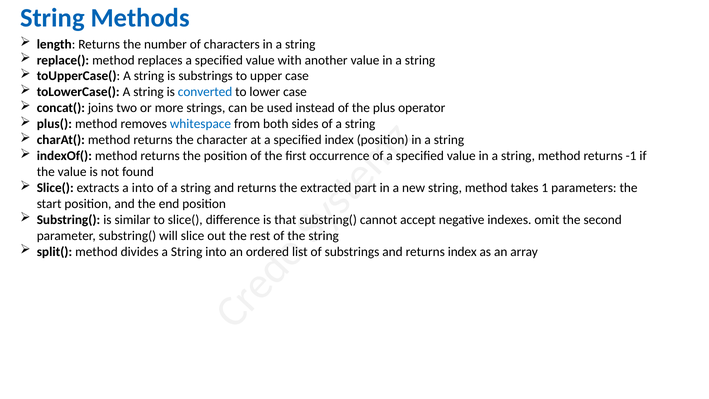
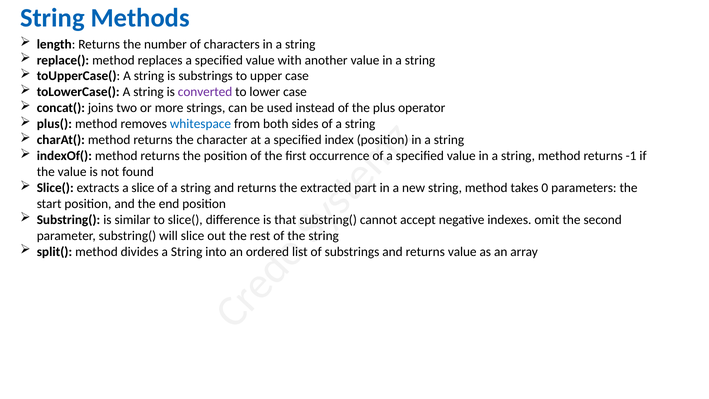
converted colour: blue -> purple (205, 92)
a into: into -> slice (143, 188)
1: 1 -> 0 (545, 188)
returns index: index -> value (462, 252)
